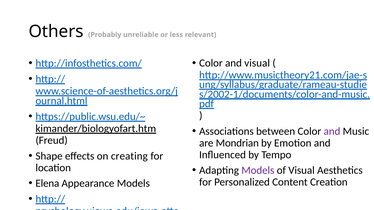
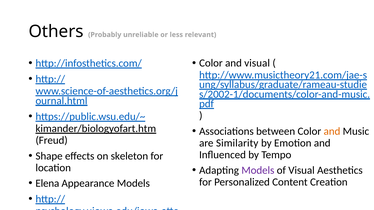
and colour: purple -> orange (332, 131)
Mondrian: Mondrian -> Similarity (237, 143)
creating: creating -> skeleton (129, 156)
